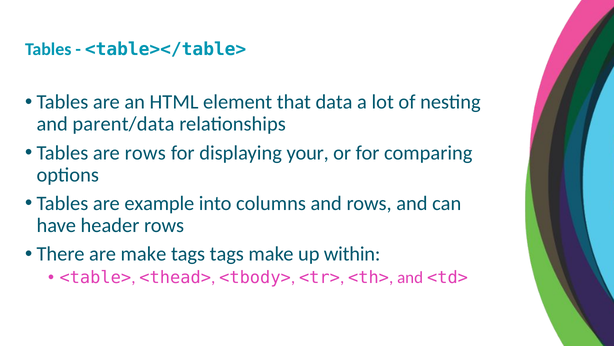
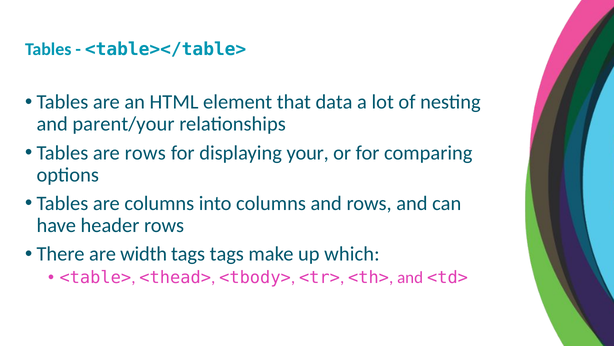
parent/data: parent/data -> parent/your (123, 124)
are example: example -> columns (159, 203)
are make: make -> width (144, 254)
within: within -> which (352, 254)
